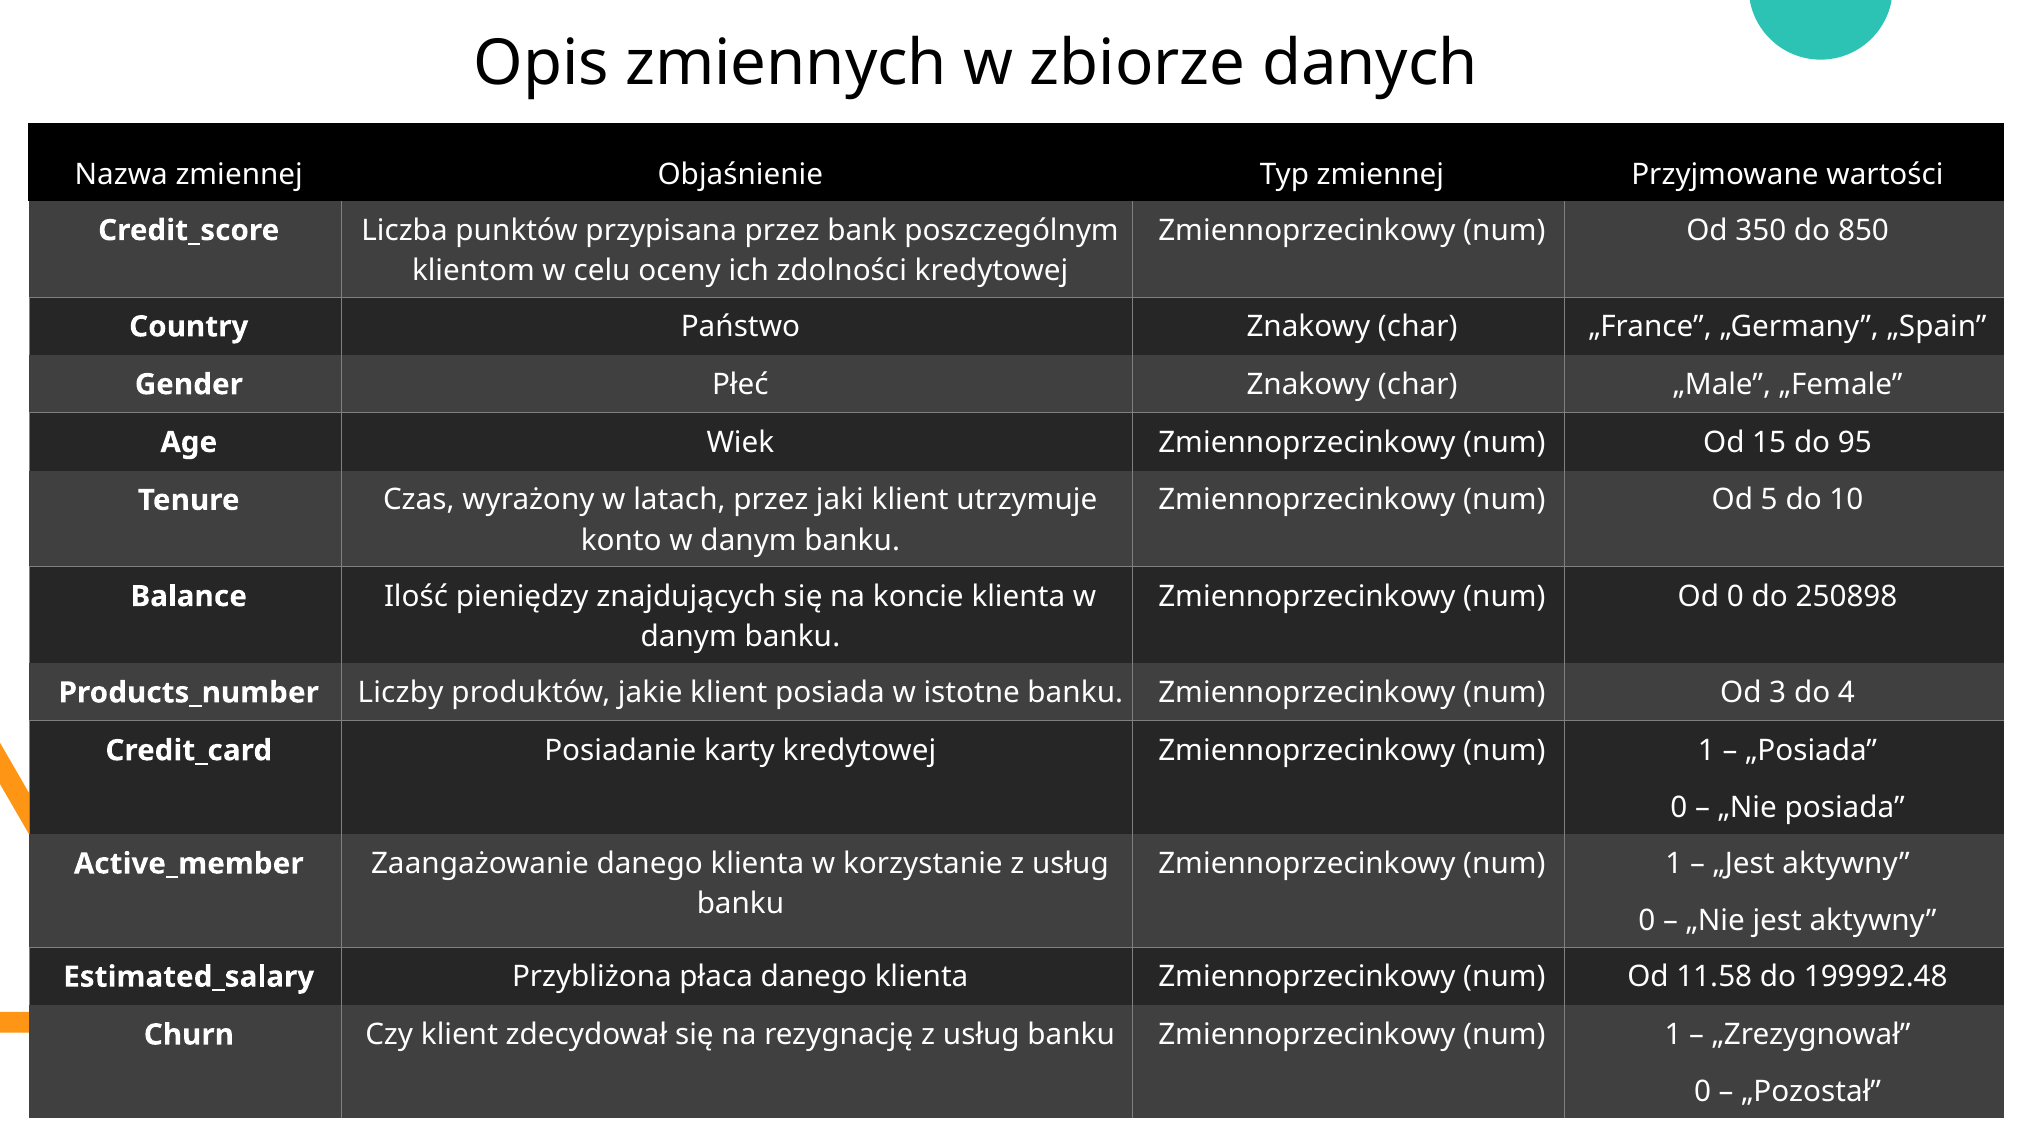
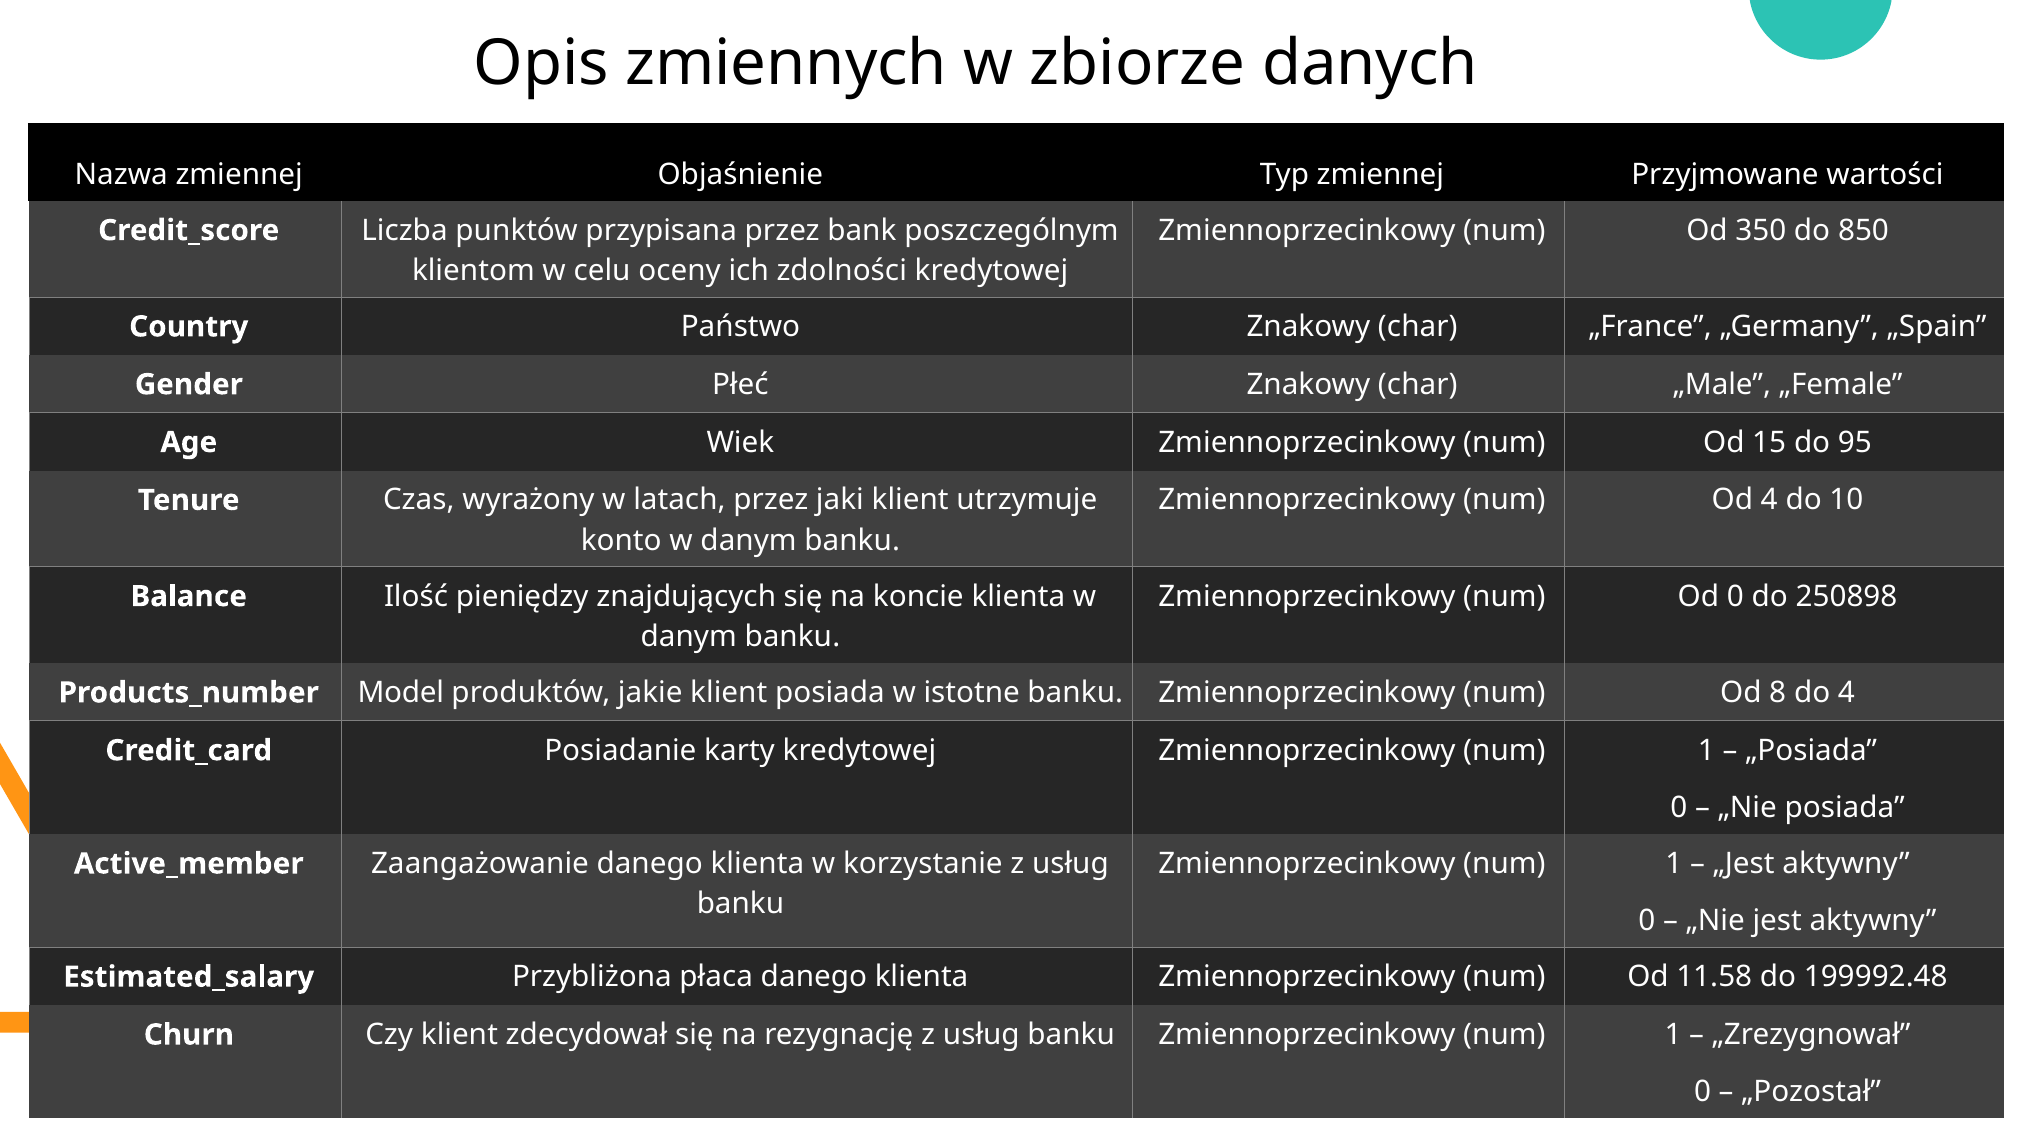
Od 5: 5 -> 4 (1769, 500)
Liczby: Liczby -> Model (401, 692)
3: 3 -> 8 (1778, 692)
